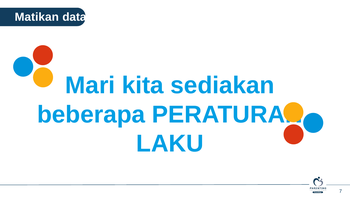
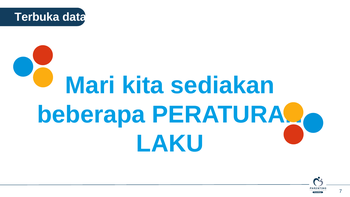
Matikan: Matikan -> Terbuka (37, 17)
